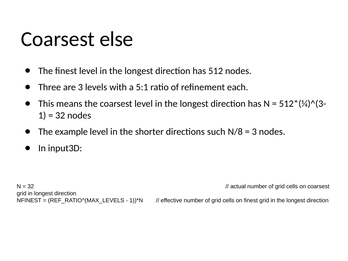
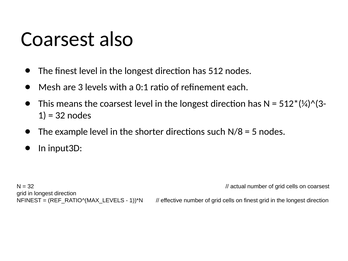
else: else -> also (116, 39)
Three: Three -> Mesh (50, 87)
5:1: 5:1 -> 0:1 (142, 87)
3: 3 -> 5 (254, 132)
